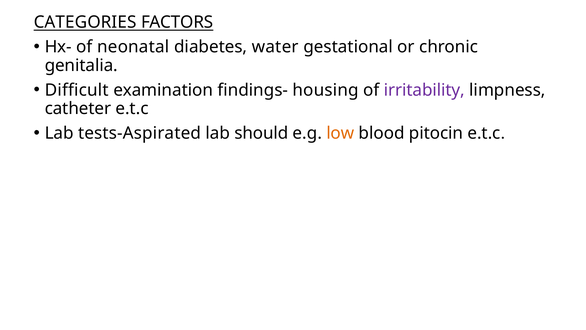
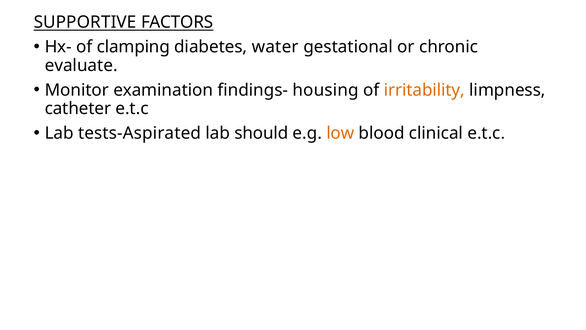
CATEGORIES: CATEGORIES -> SUPPORTIVE (85, 22)
neonatal: neonatal -> clamping (133, 47)
genitalia: genitalia -> evaluate (81, 65)
Difficult: Difficult -> Monitor (77, 90)
irritability colour: purple -> orange (424, 90)
pitocin: pitocin -> clinical (436, 133)
